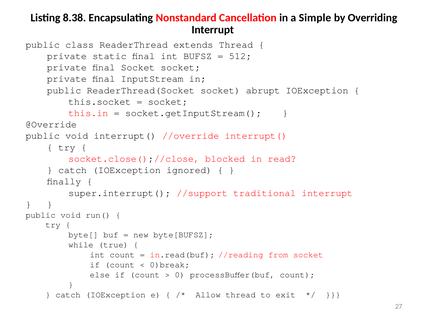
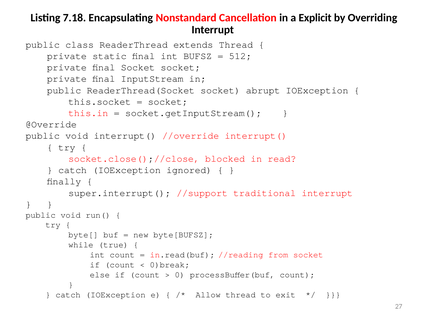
8.38: 8.38 -> 7.18 (74, 18)
Simple: Simple -> Explicit (315, 18)
